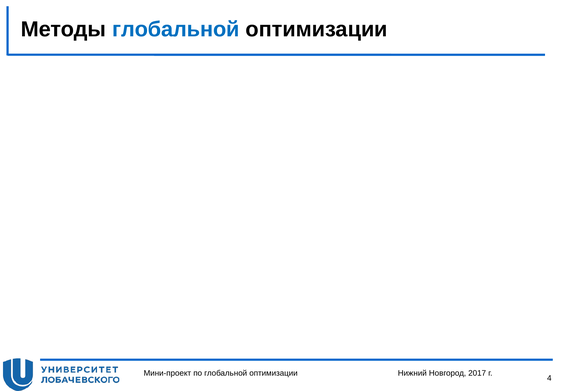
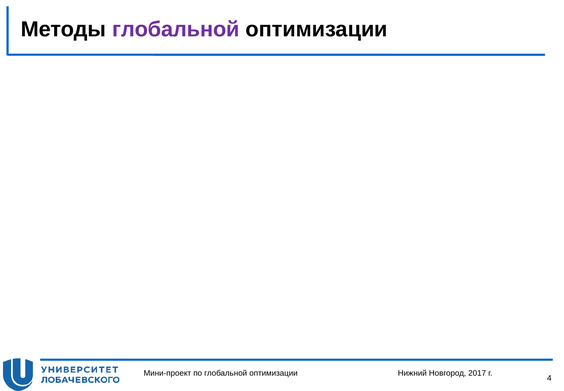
глобальной colour: blue -> purple (176, 29)
